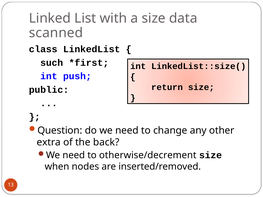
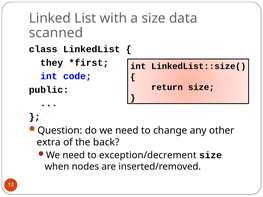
such: such -> they (52, 63)
push: push -> code (77, 76)
otherwise/decrement: otherwise/decrement -> exception/decrement (148, 155)
